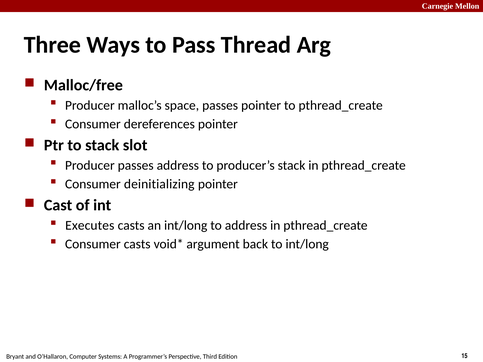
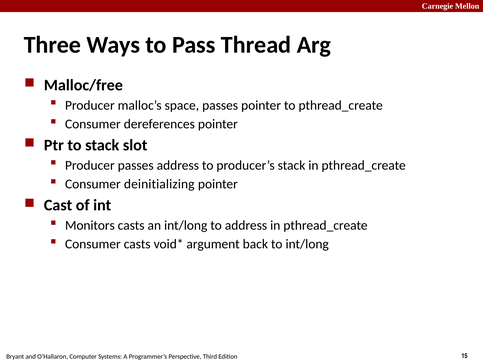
Executes: Executes -> Monitors (90, 226)
